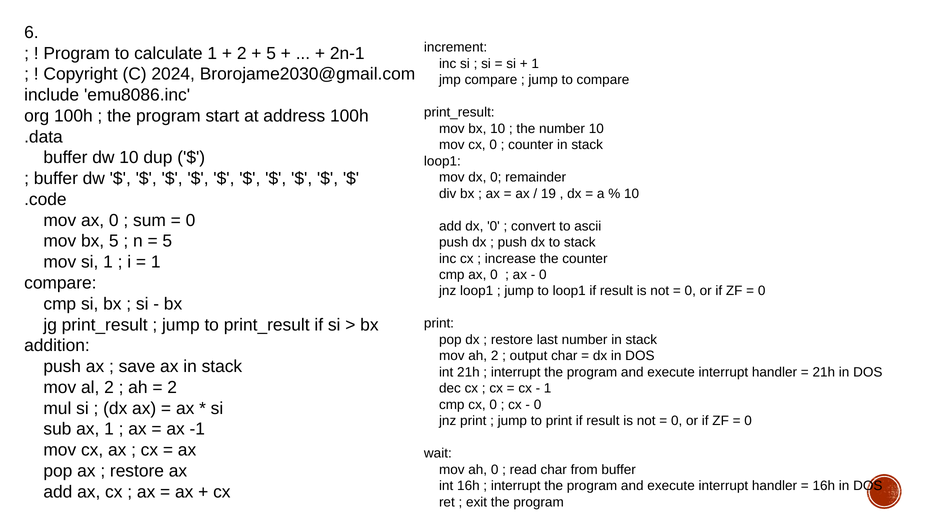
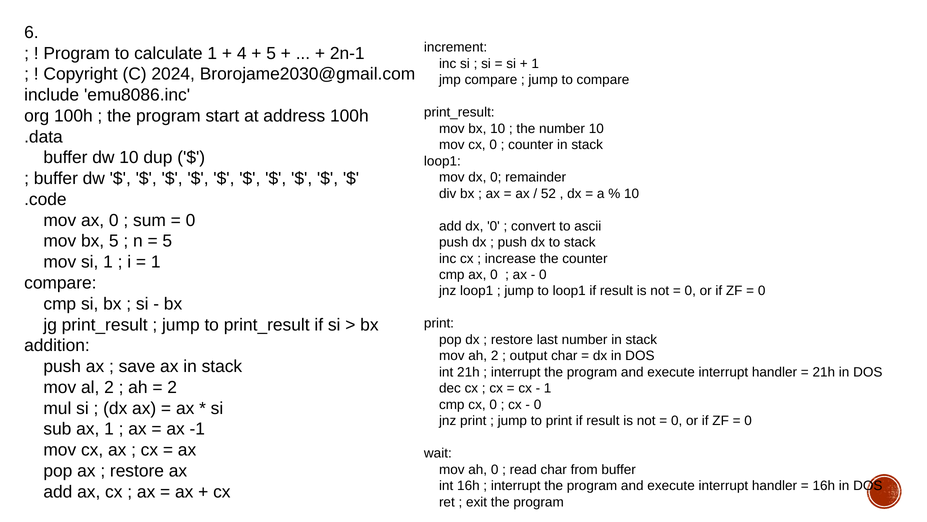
2: 2 -> 4 (242, 53)
19: 19 -> 52 (548, 193)
